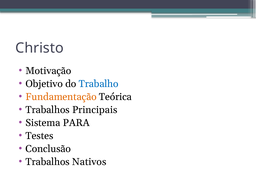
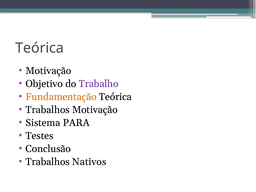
Christo: Christo -> Teórica (40, 48)
Trabalho colour: blue -> purple (99, 84)
Trabalhos Principais: Principais -> Motivação (95, 110)
